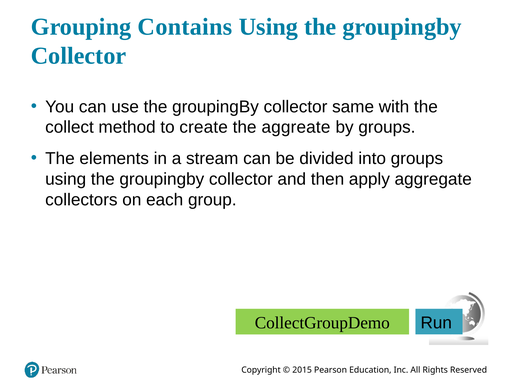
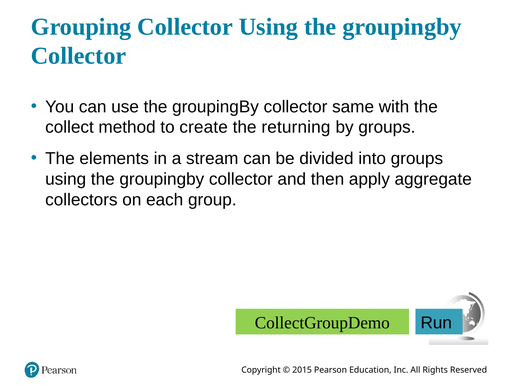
Grouping Contains: Contains -> Collector (185, 27)
aggreate: aggreate -> returning (296, 127)
